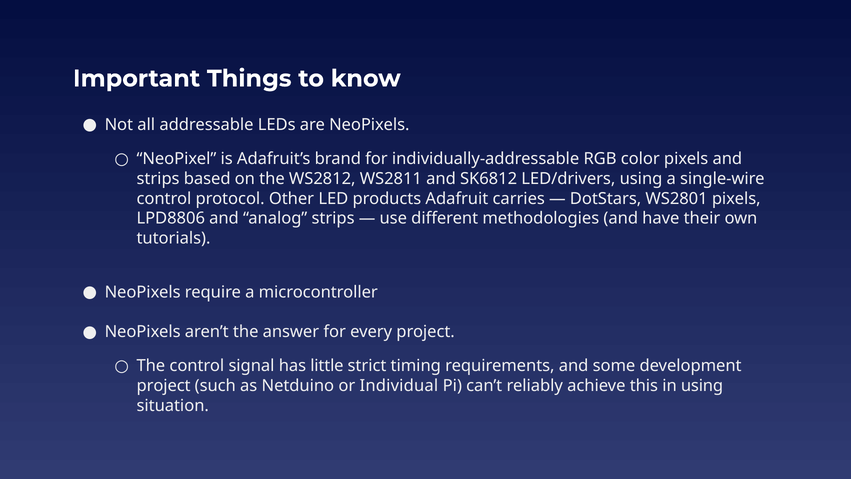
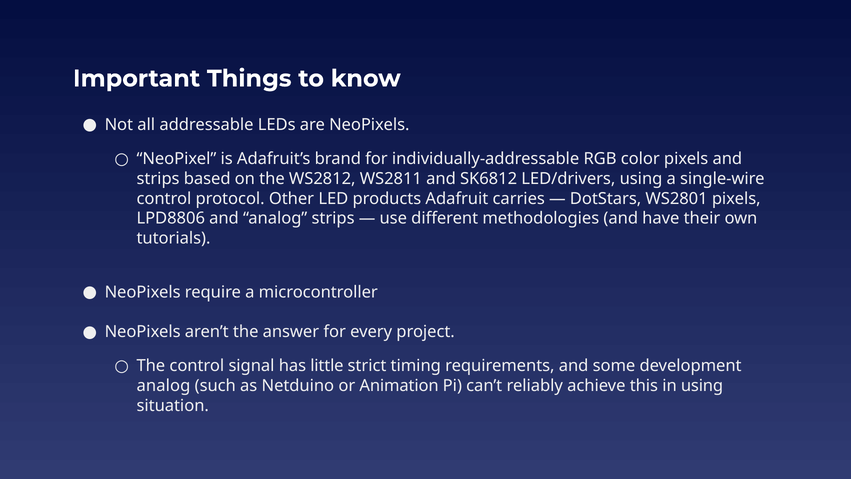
project: project -> analog (163, 386)
Individual: Individual -> Animation (399, 386)
